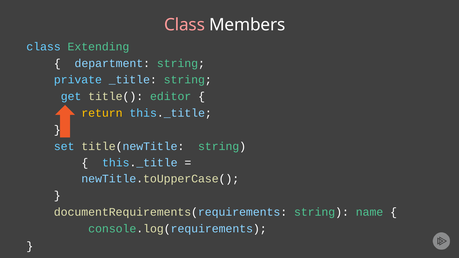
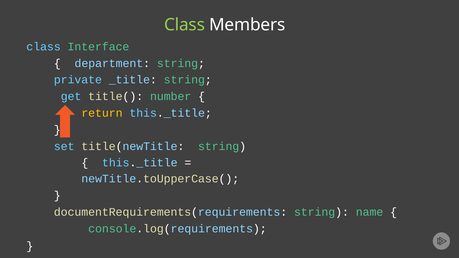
Class colour: pink -> light green (185, 25)
Extending: Extending -> Interface (98, 47)
editor: editor -> number (171, 96)
